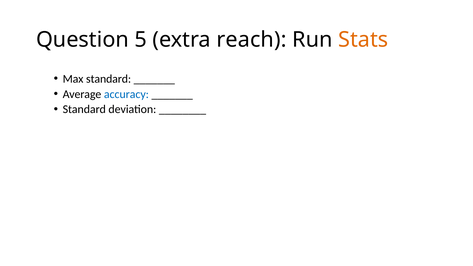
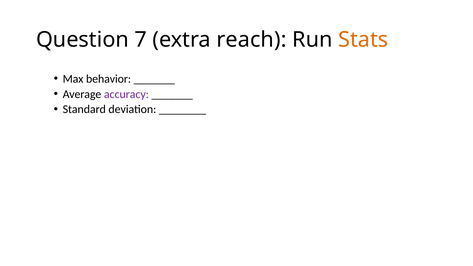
5: 5 -> 7 (141, 40)
Max standard: standard -> behavior (109, 79)
accuracy colour: blue -> purple (126, 94)
